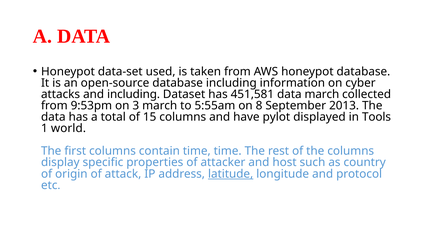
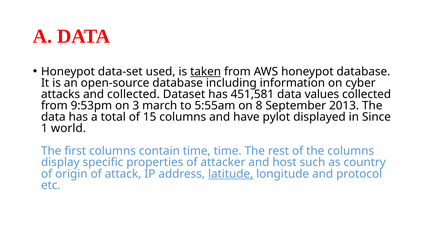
taken underline: none -> present (206, 72)
and including: including -> collected (133, 94)
data march: march -> values (322, 94)
Tools: Tools -> Since (376, 117)
